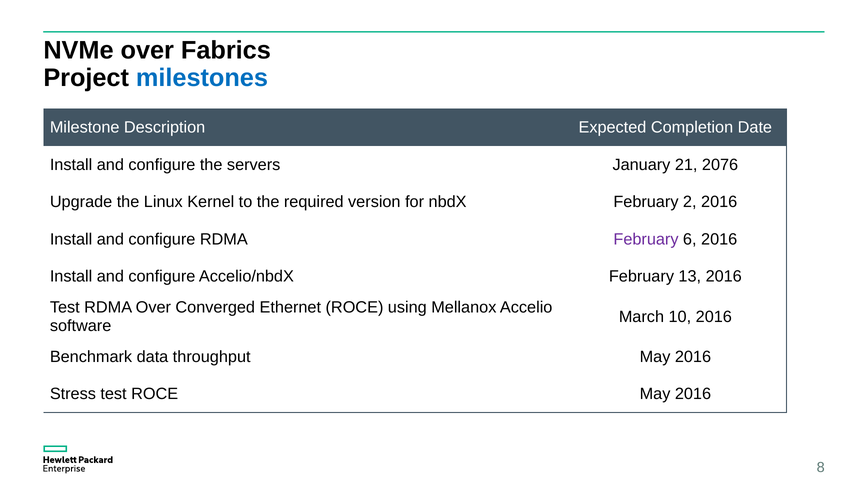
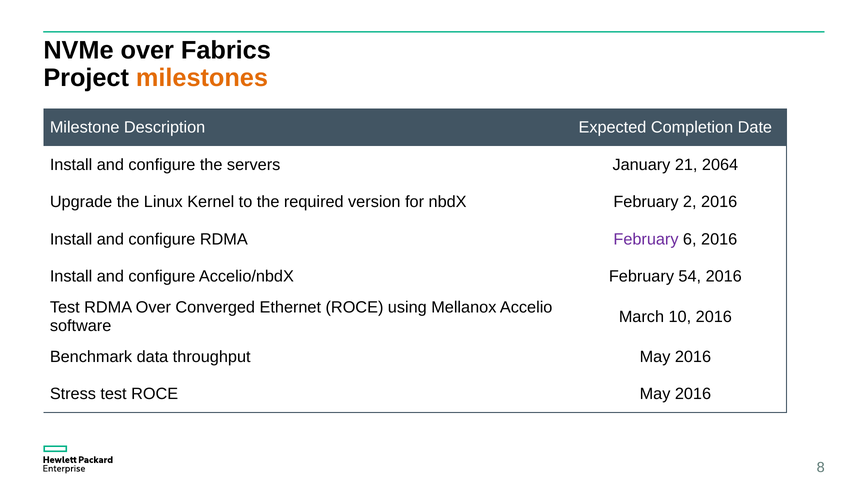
milestones colour: blue -> orange (202, 78)
2076: 2076 -> 2064 (720, 165)
13: 13 -> 54 (690, 276)
